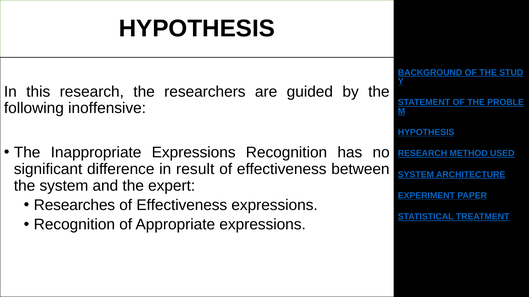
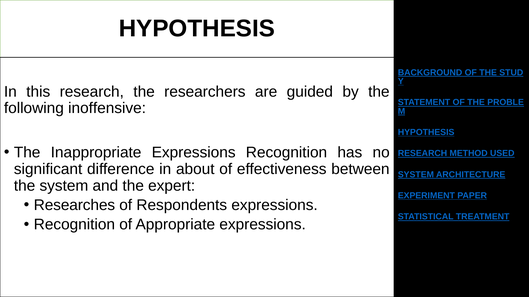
result: result -> about (195, 169)
Effectiveness: Effectiveness -> Respondents (182, 206)
